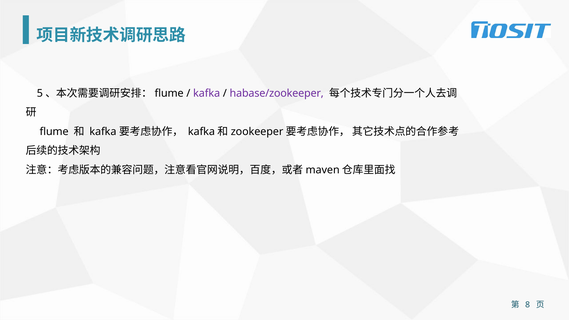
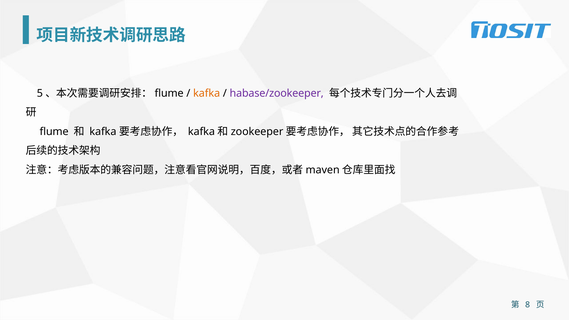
kafka colour: purple -> orange (207, 93)
